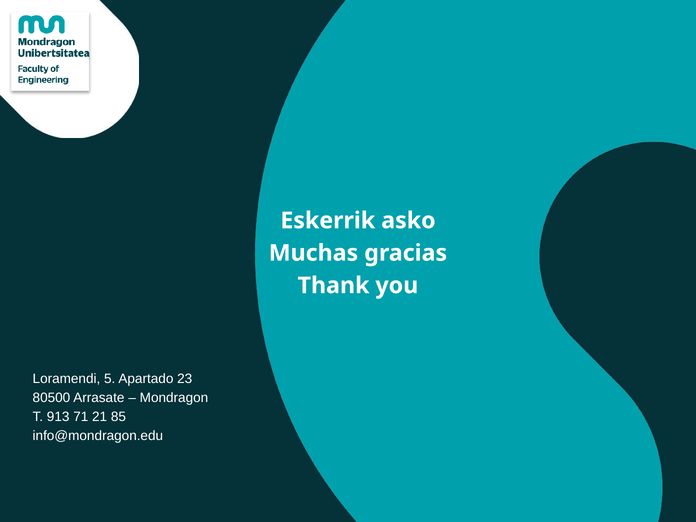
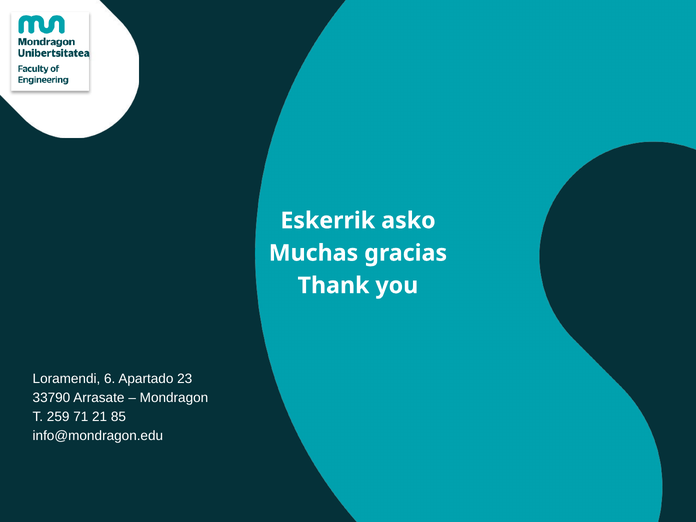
5: 5 -> 6 (110, 379)
80500: 80500 -> 33790 (51, 398)
913: 913 -> 259 (58, 417)
